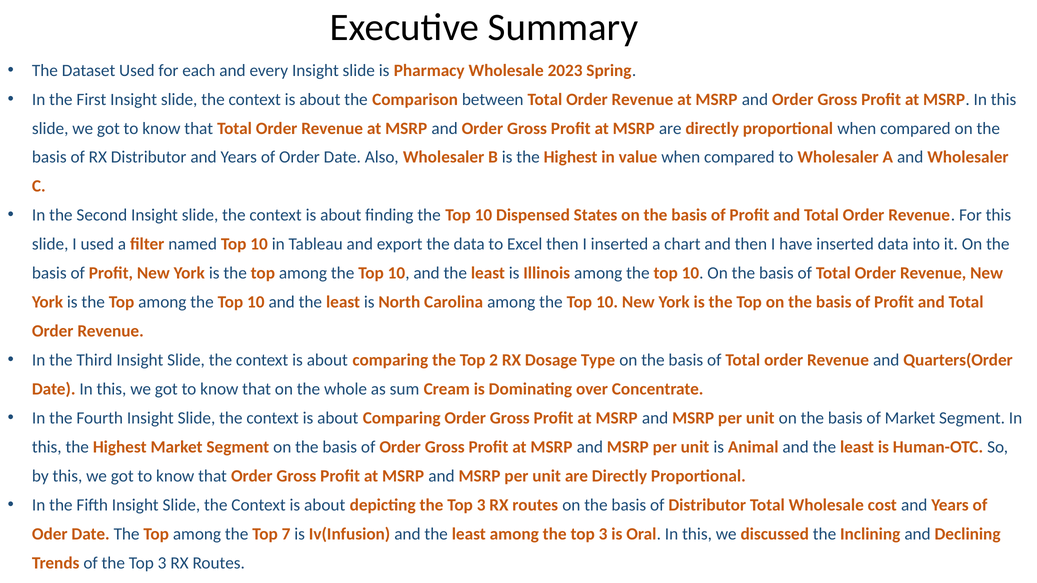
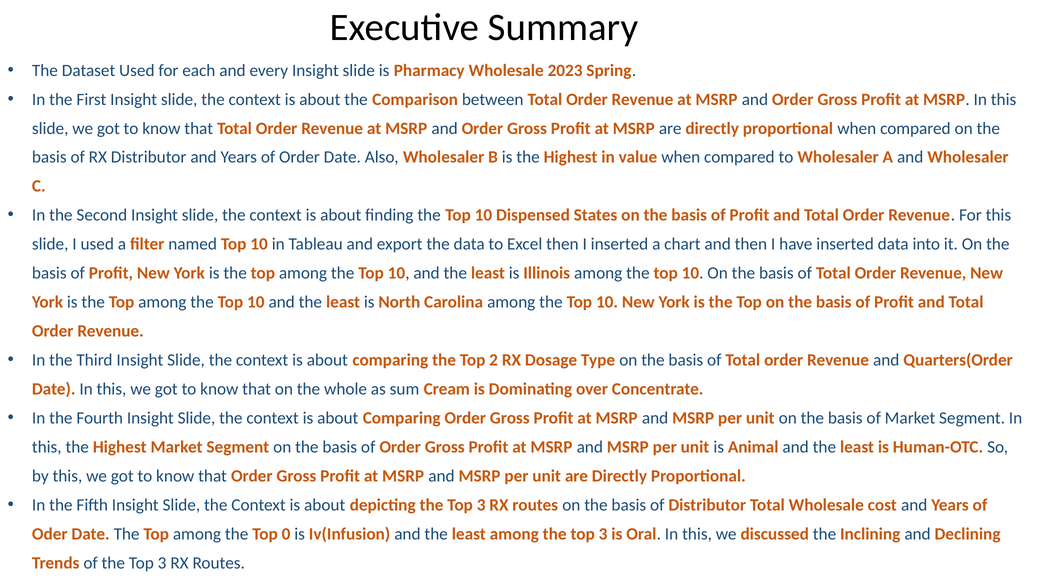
7: 7 -> 0 (286, 534)
